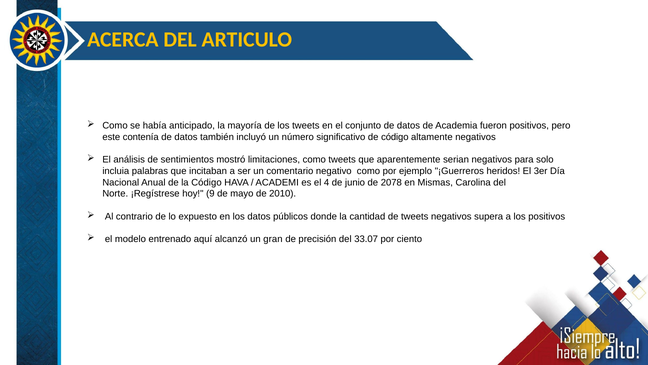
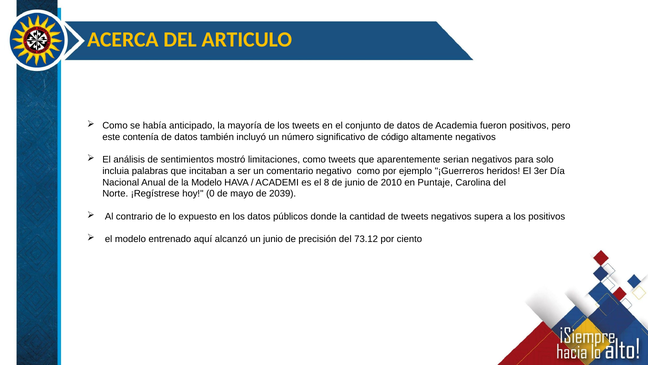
la Código: Código -> Modelo (207, 182)
4: 4 -> 8 (327, 182)
2078: 2078 -> 2010 (391, 182)
Mismas: Mismas -> Puntaje (435, 182)
9: 9 -> 0 (210, 194)
2010: 2010 -> 2039 (283, 194)
un gran: gran -> junio (273, 239)
33.07: 33.07 -> 73.12 (366, 239)
